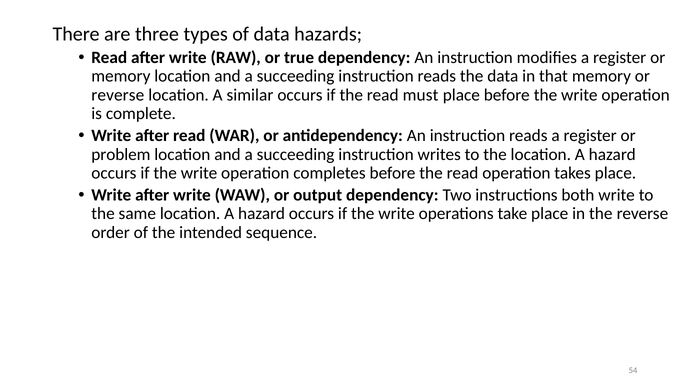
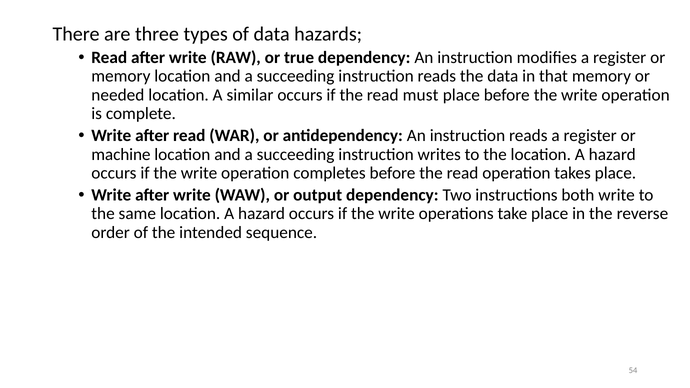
reverse: reverse -> needed (118, 95)
problem: problem -> machine (121, 154)
